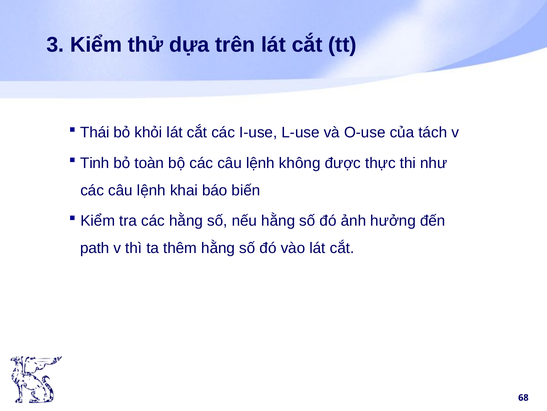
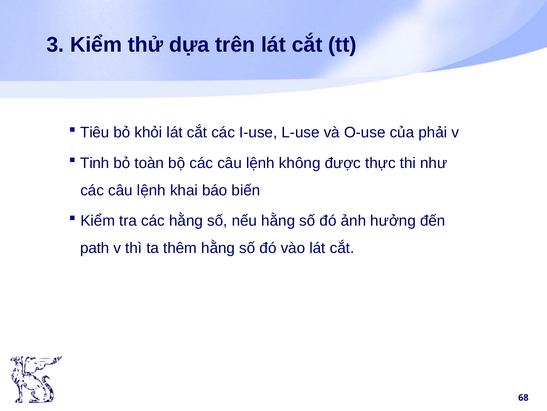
Thái: Thái -> Tiêu (95, 132)
tách: tách -> phải (433, 132)
